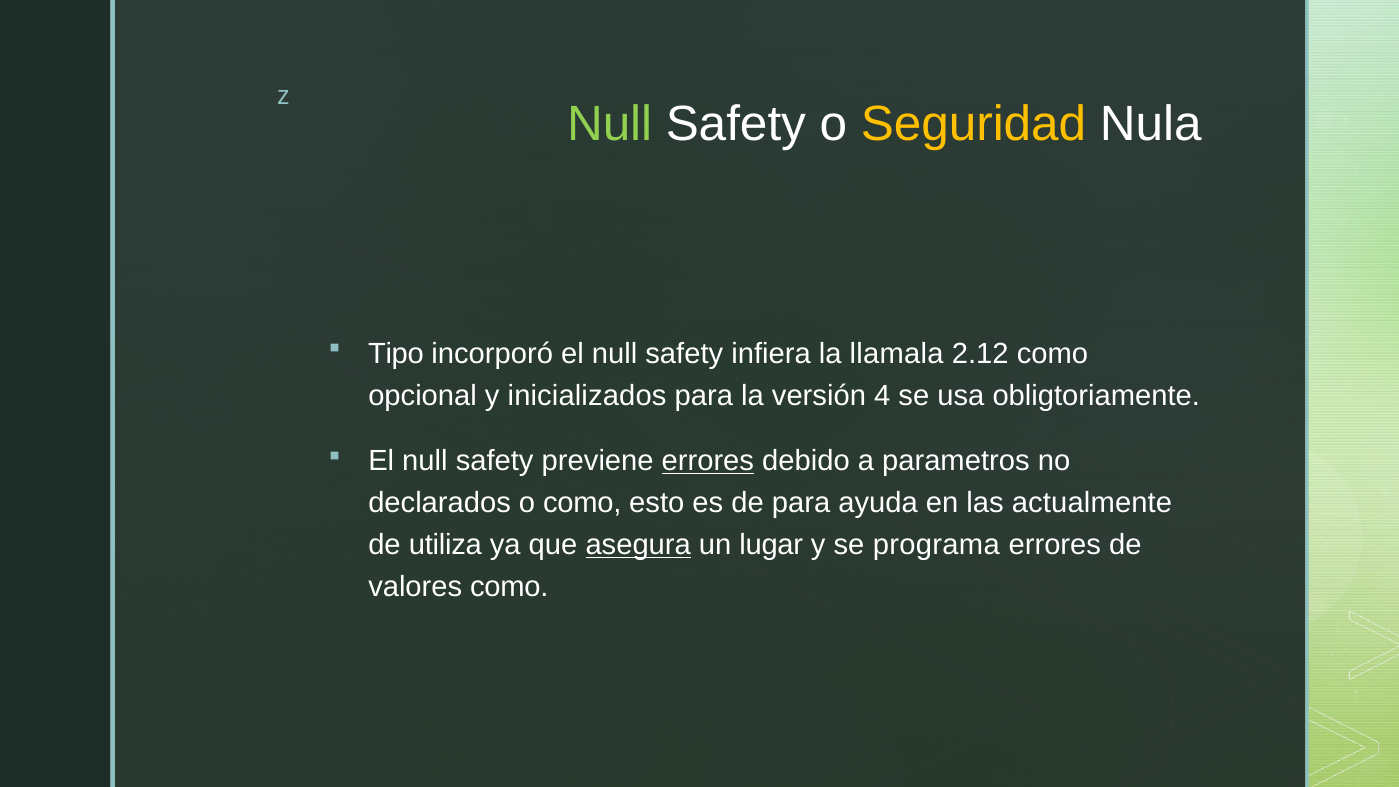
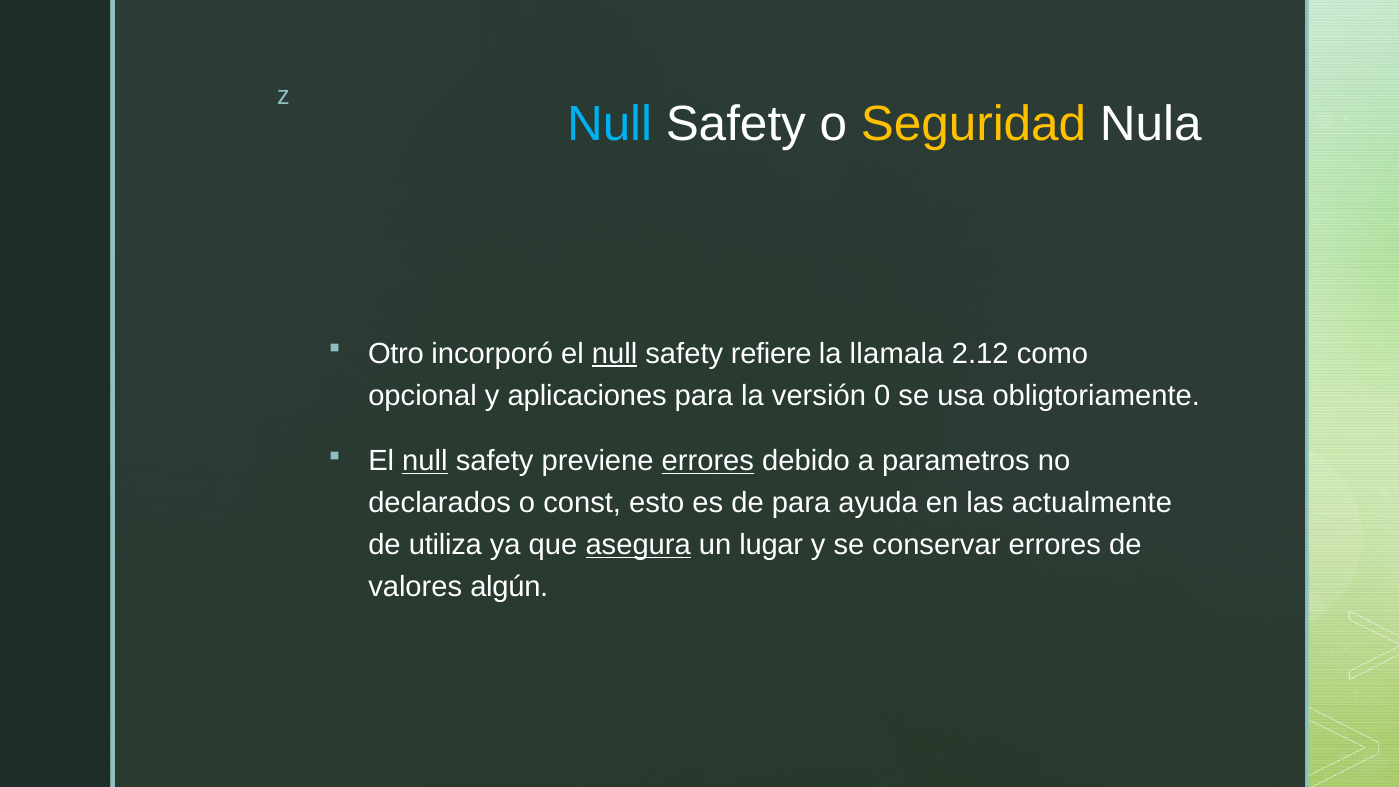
Null colour: light green -> light blue (610, 124)
Tipo: Tipo -> Otro (396, 354)
null underline: none -> present (615, 354)
infiera: infiera -> refiere (771, 354)
inicializados: inicializados -> aplicaciones (587, 396)
4: 4 -> 0 (882, 396)
null underline: none -> present (425, 461)
o como: como -> const (582, 503)
programa: programa -> conservar (936, 545)
valores como: como -> algún (509, 587)
